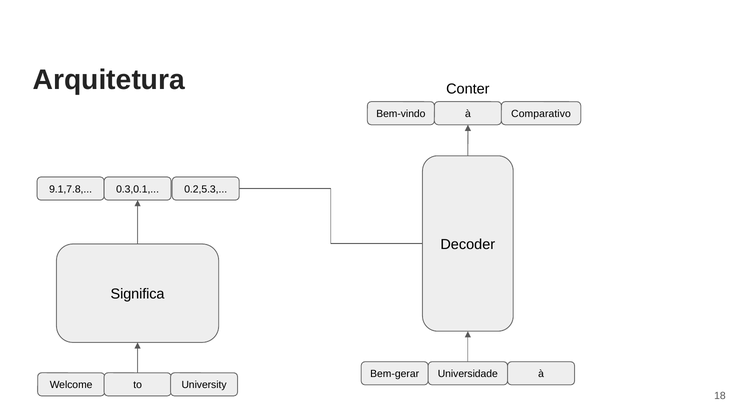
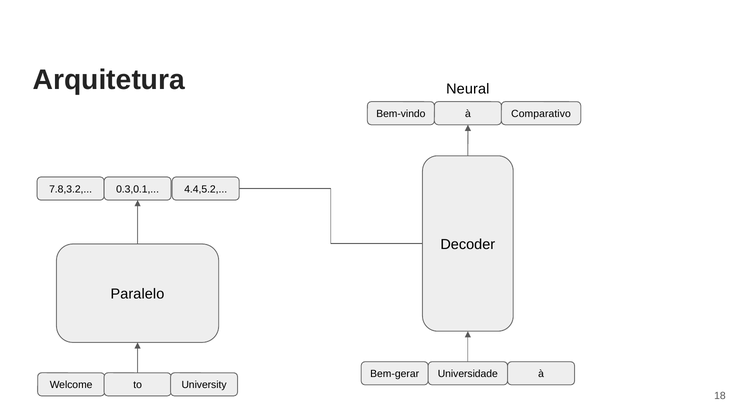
Conter: Conter -> Neural (468, 89)
9.1,7.8: 9.1,7.8 -> 7.8,3.2 (71, 189)
0.2,5.3: 0.2,5.3 -> 4.4,5.2 (206, 189)
Significa: Significa -> Paralelo (137, 294)
